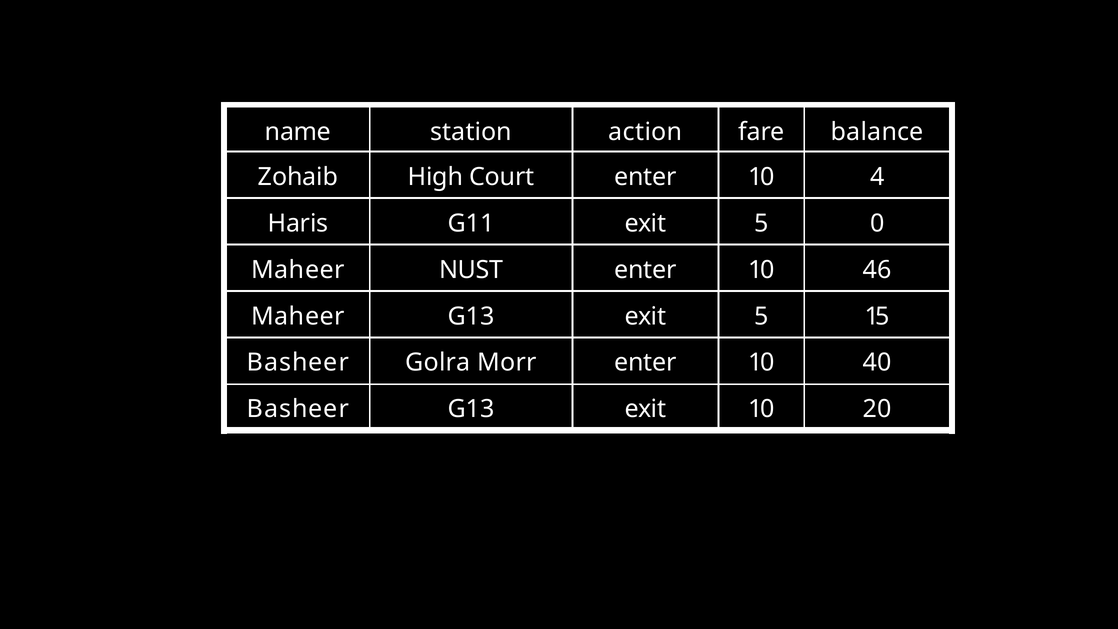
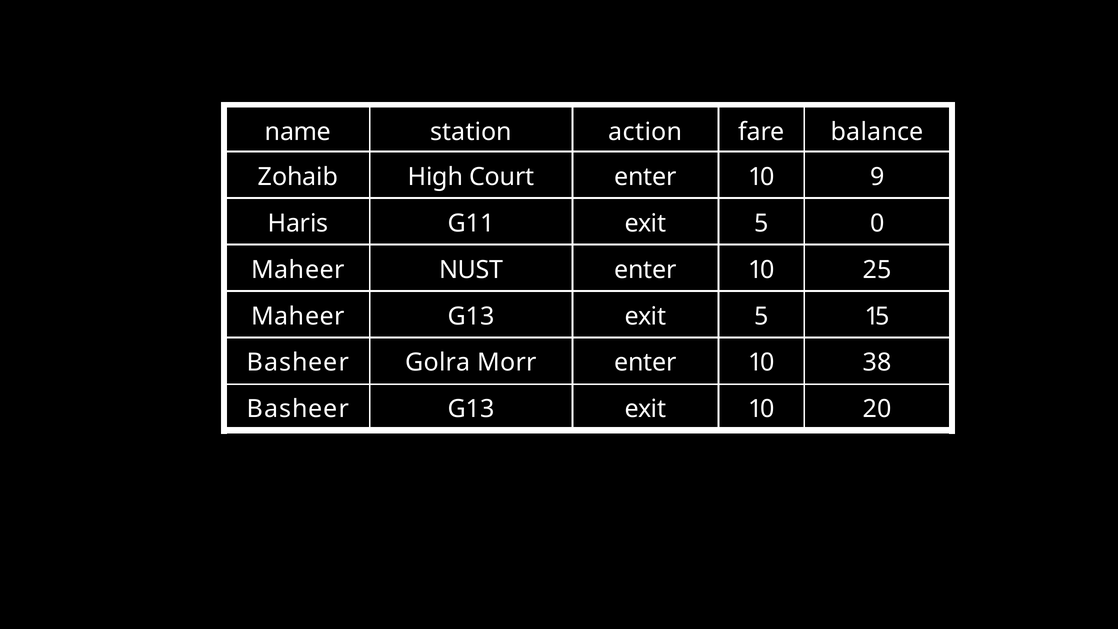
4: 4 -> 9 (877, 177)
46: 46 -> 25 (877, 270)
40: 40 -> 38 (877, 363)
